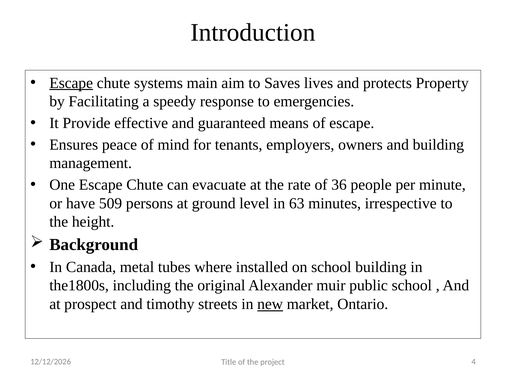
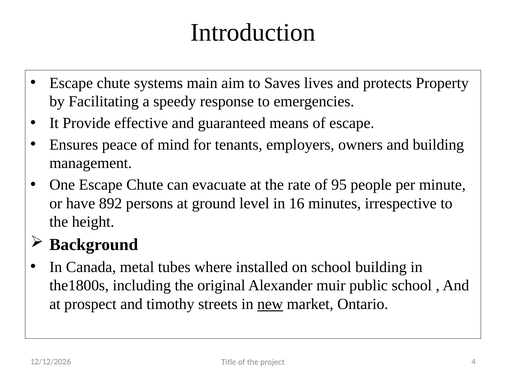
Escape underline: present -> none (71, 83)
36: 36 -> 95 (339, 185)
509: 509 -> 892 (111, 204)
63: 63 -> 16 (297, 204)
